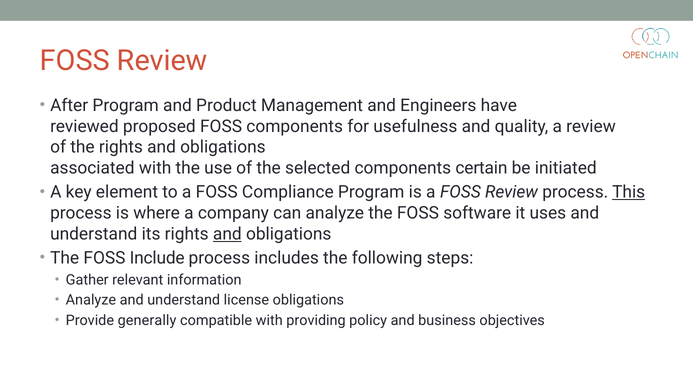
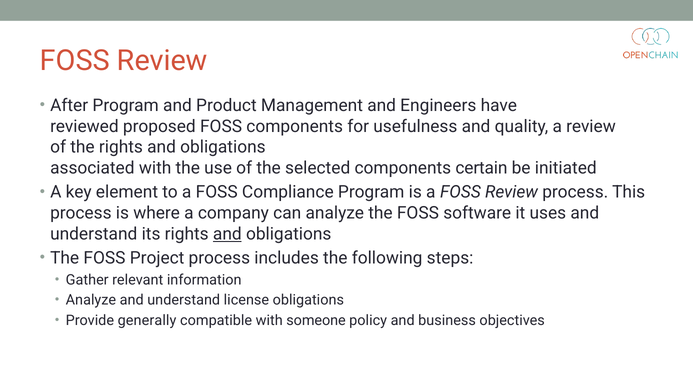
This underline: present -> none (629, 192)
Include: Include -> Project (157, 258)
providing: providing -> someone (316, 320)
